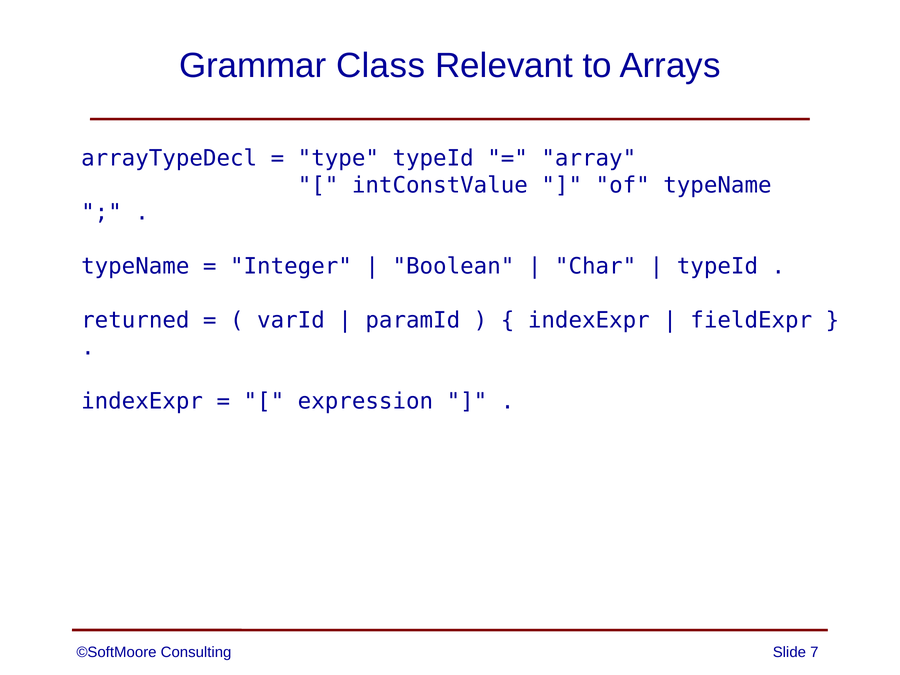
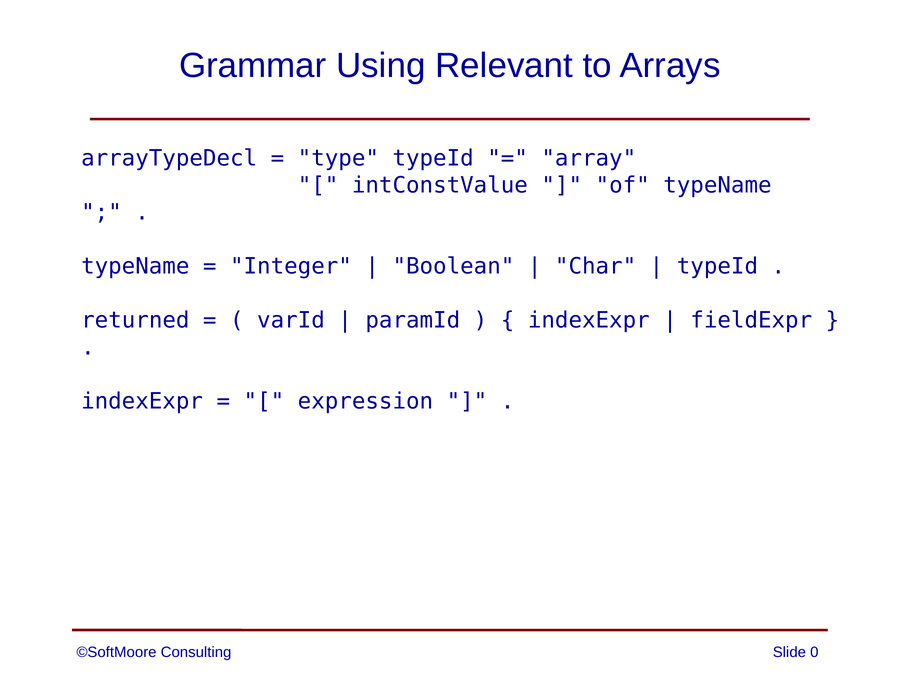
Class: Class -> Using (381, 65)
7: 7 -> 0 (814, 652)
